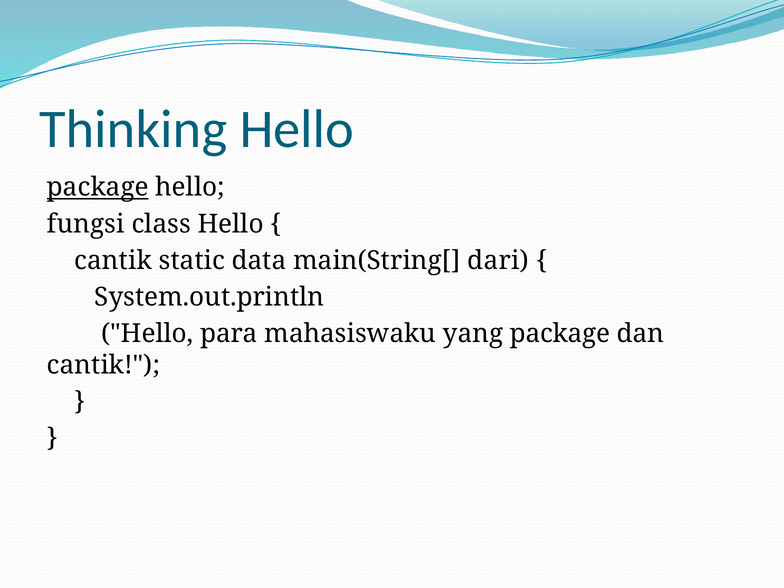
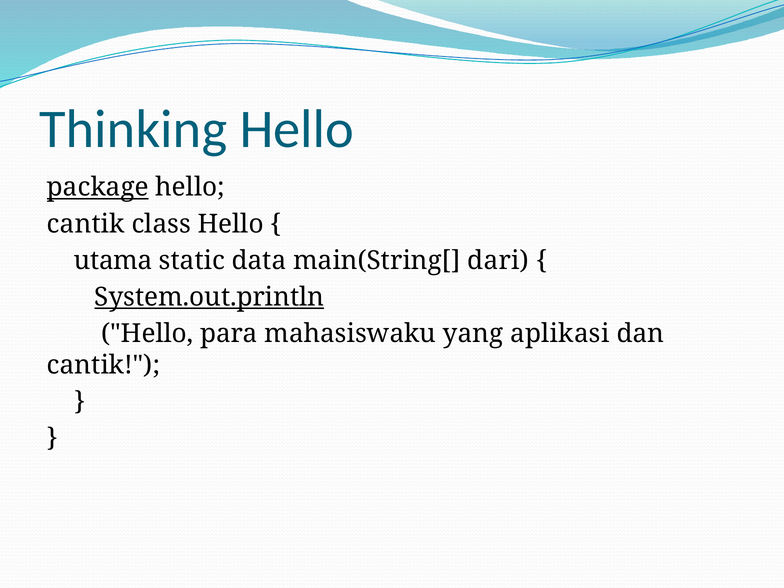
fungsi: fungsi -> cantik (86, 224)
cantik: cantik -> utama (113, 260)
System.out.println underline: none -> present (209, 297)
yang package: package -> aplikasi (560, 334)
